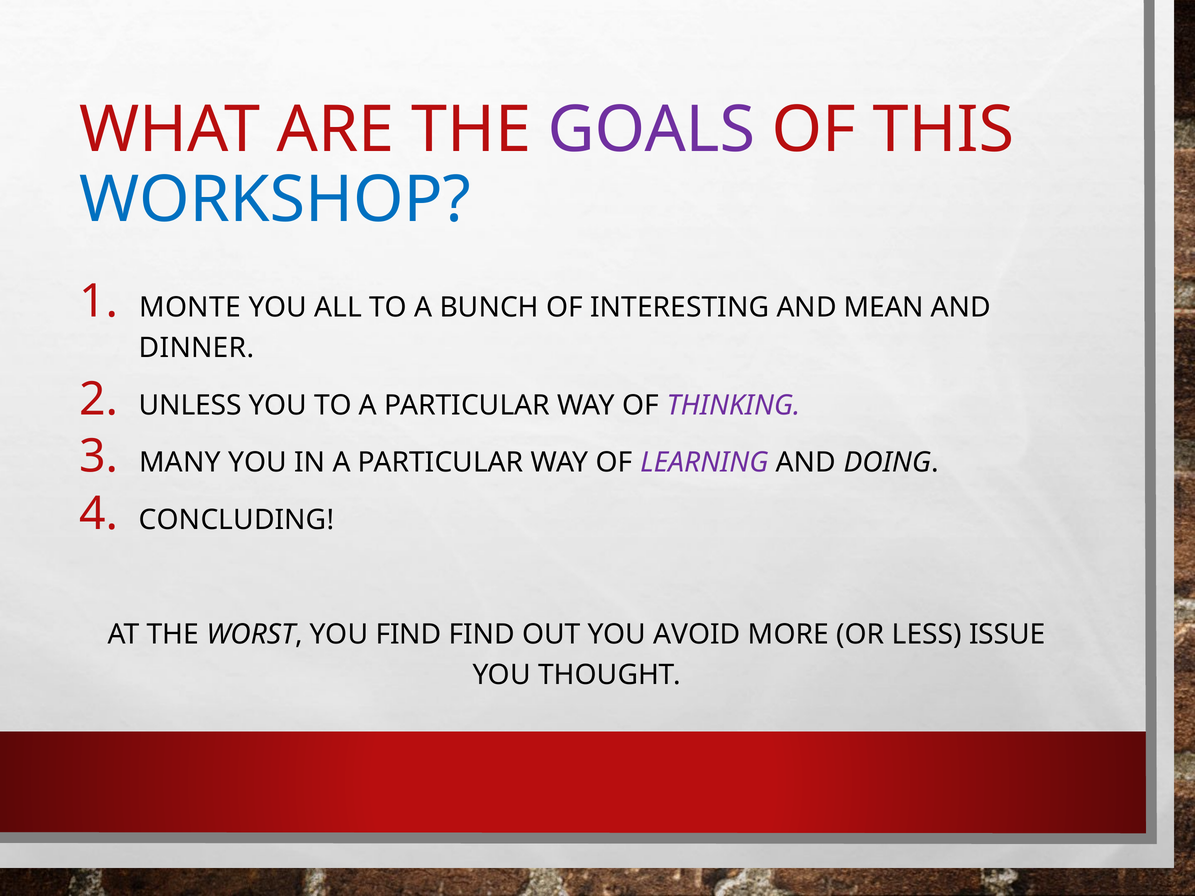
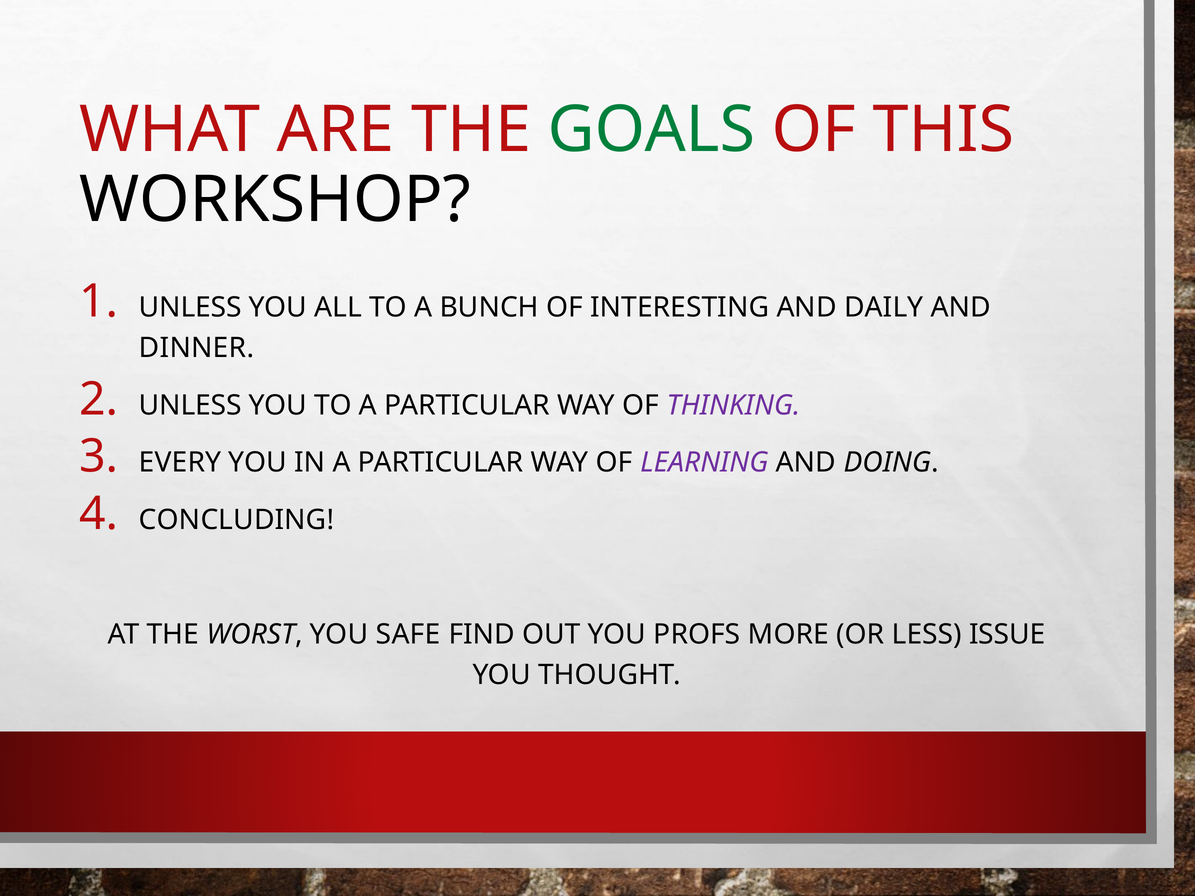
GOALS colour: purple -> green (651, 130)
WORKSHOP colour: blue -> black (275, 200)
MONTE: MONTE -> UNLESS (190, 308)
MEAN: MEAN -> DAILY (884, 308)
MANY: MANY -> EVERY (180, 463)
YOU FIND: FIND -> SAFE (408, 635)
AVOID: AVOID -> PROFS (697, 635)
